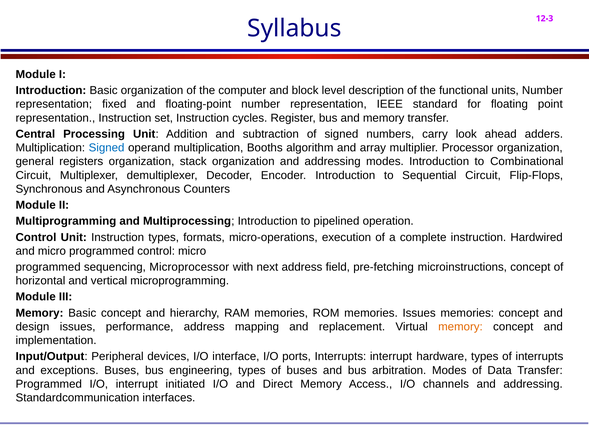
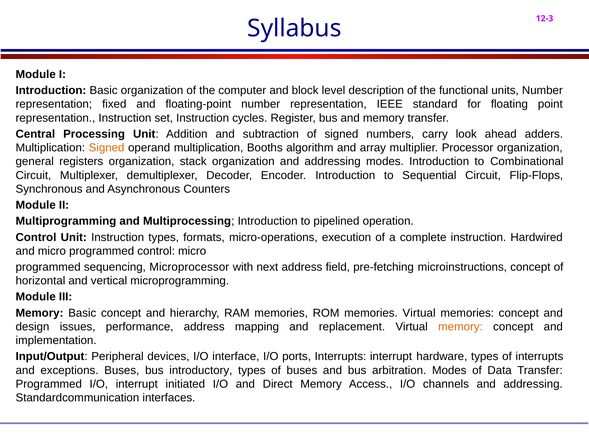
Signed colour: blue -> orange (107, 148)
memories Issues: Issues -> Virtual (419, 313)
engineering: engineering -> introductory (201, 370)
